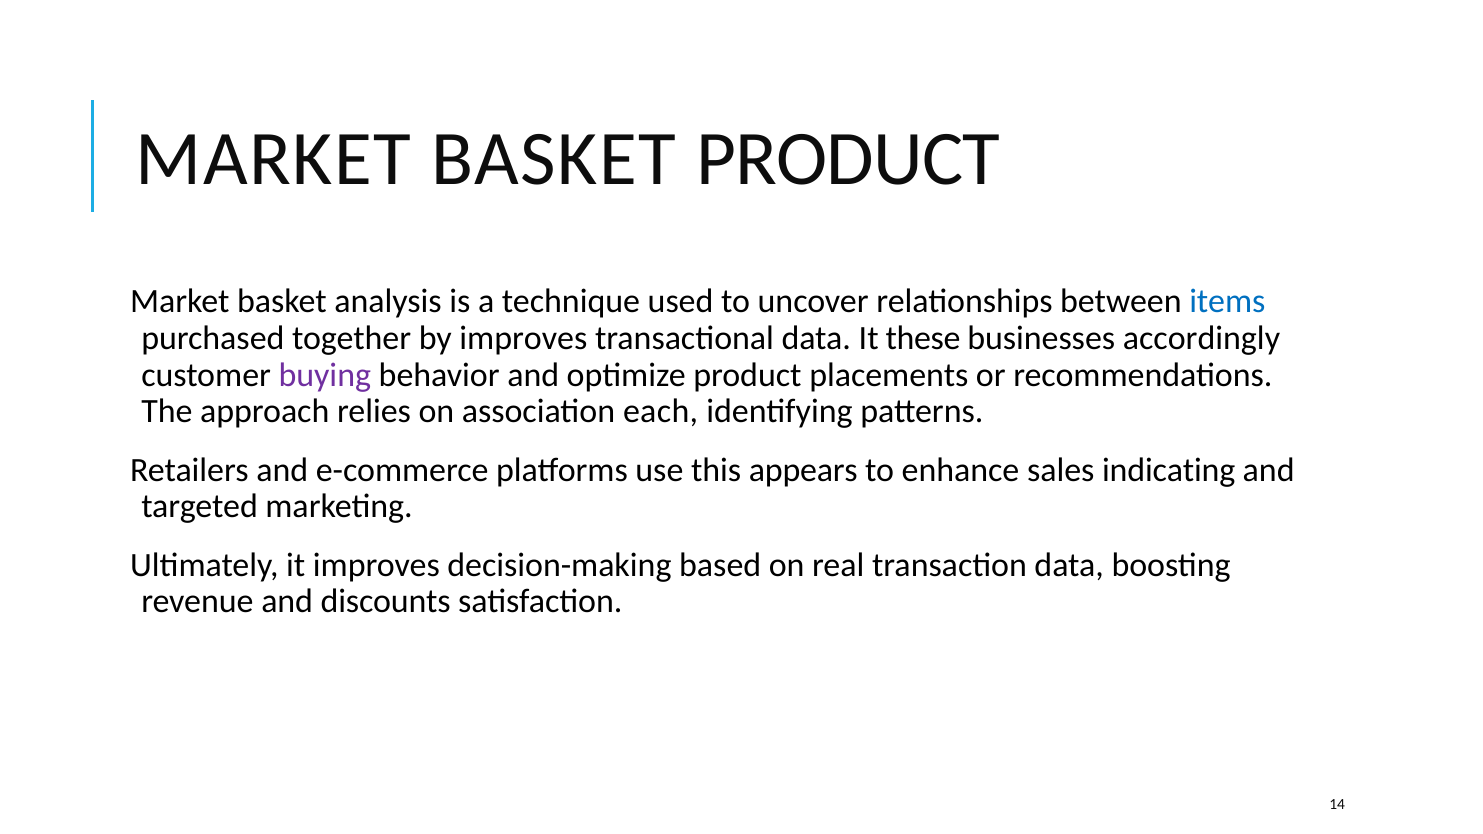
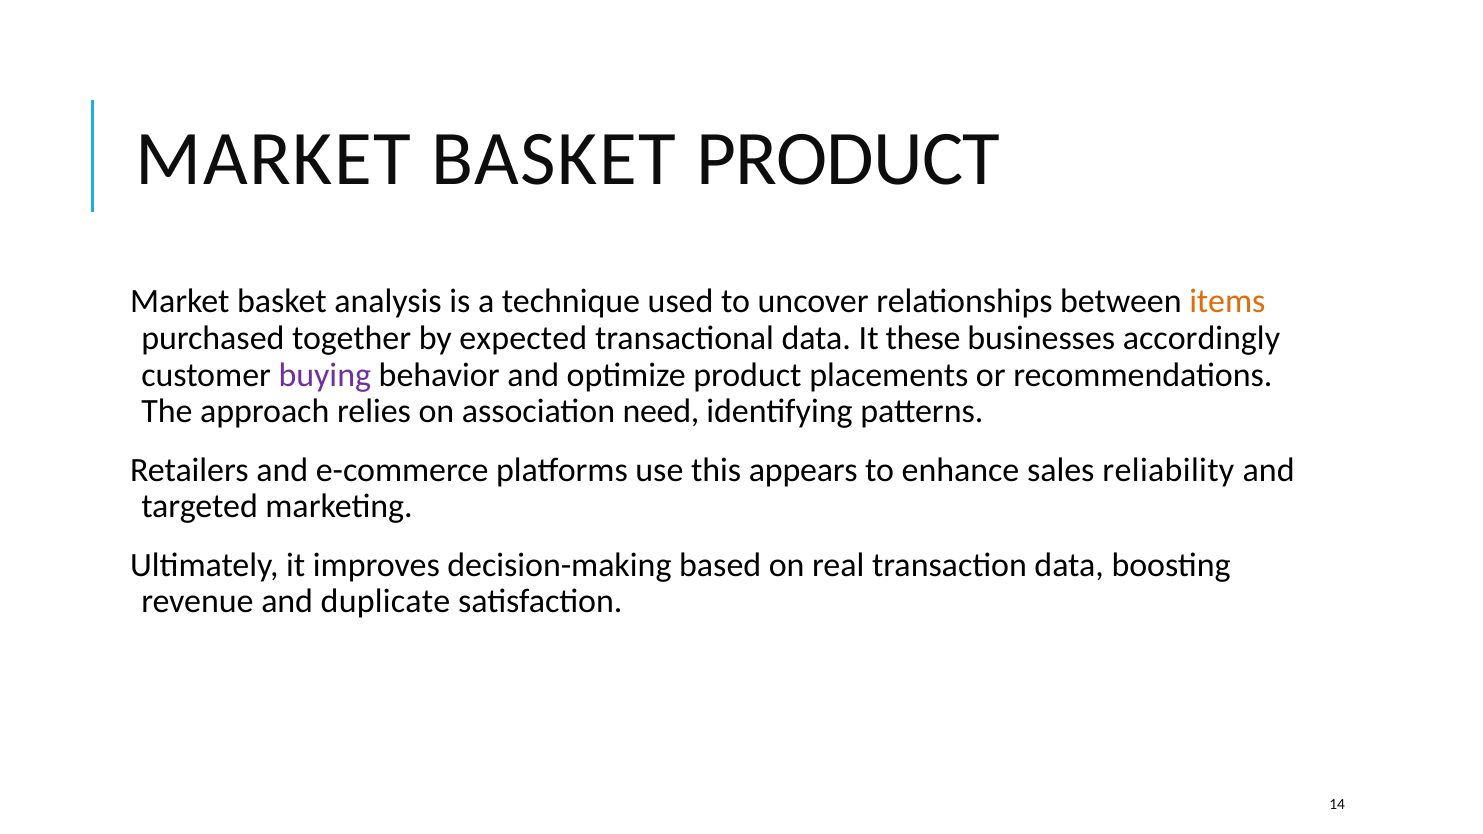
items colour: blue -> orange (1227, 302)
by improves: improves -> expected (523, 338)
each: each -> need (661, 412)
indicating: indicating -> reliability (1168, 470)
discounts: discounts -> duplicate (385, 602)
